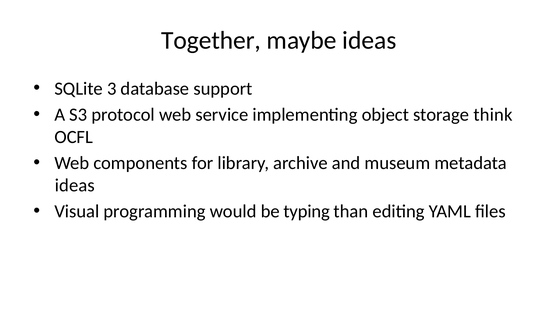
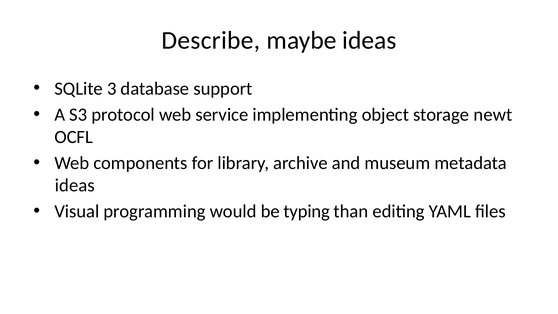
Together: Together -> Describe (211, 40)
think: think -> newt (493, 115)
